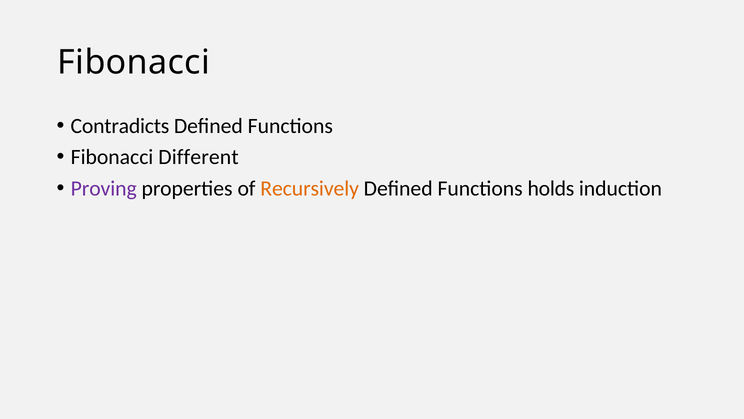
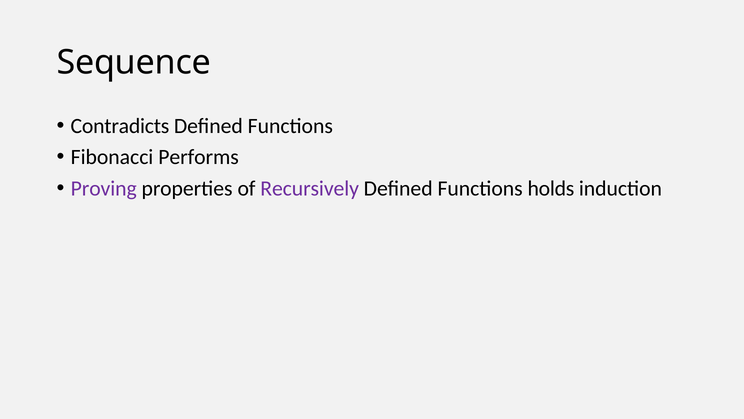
Fibonacci: Fibonacci -> Sequence (134, 62)
Different: Different -> Performs (199, 157)
Recursively colour: orange -> purple (310, 188)
